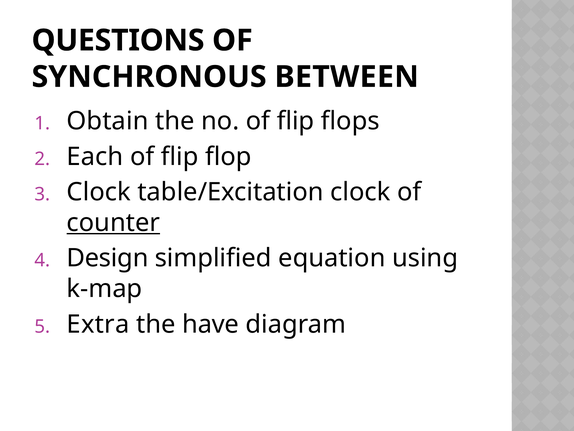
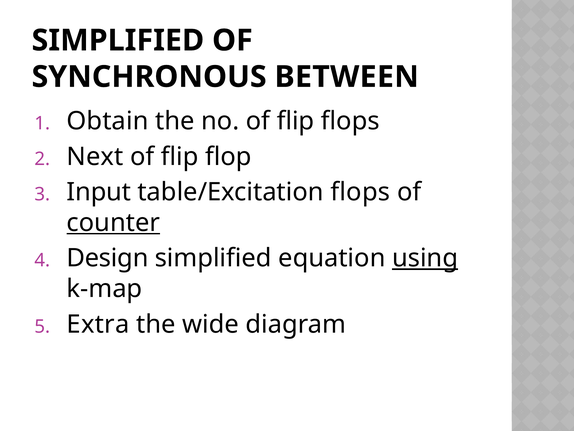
QUESTIONS: QUESTIONS -> SIMPLIFIED (118, 40)
Each: Each -> Next (95, 156)
Clock: Clock -> Input (99, 192)
table/Excitation clock: clock -> flops (360, 192)
using underline: none -> present (425, 258)
have: have -> wide (211, 324)
